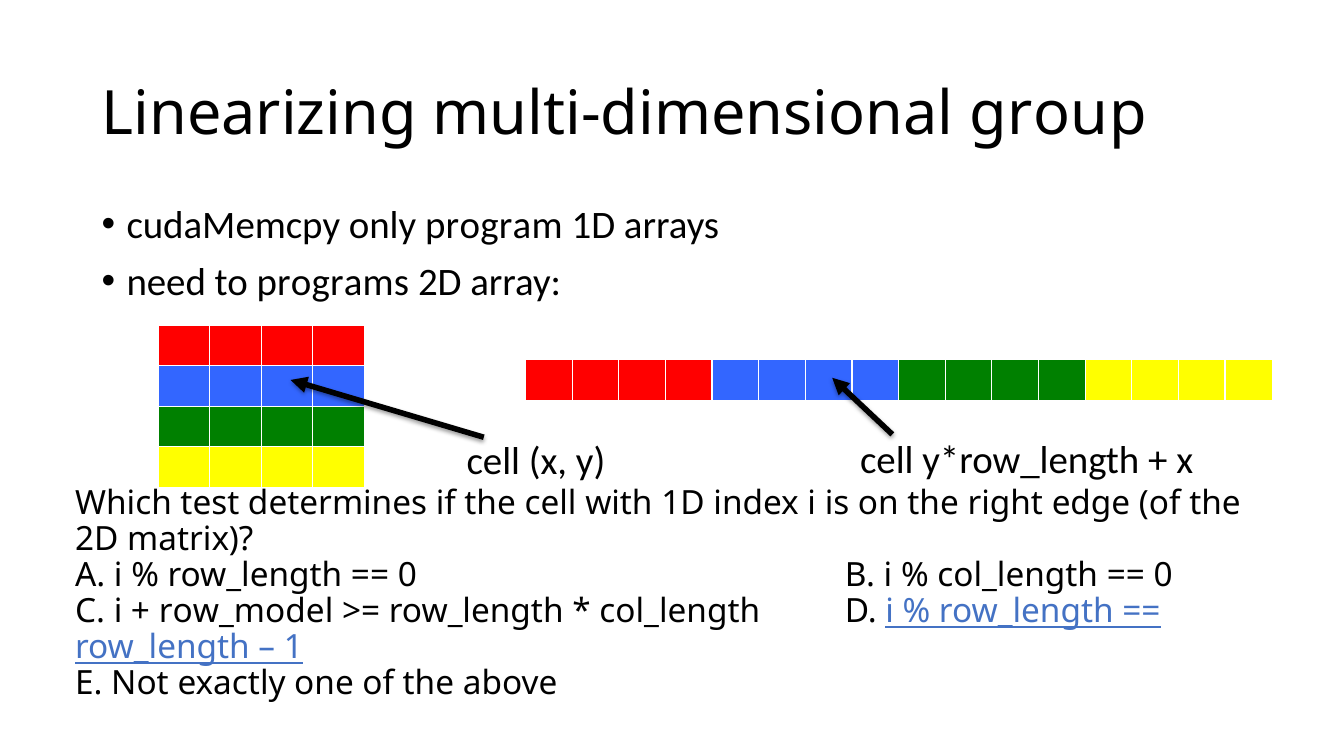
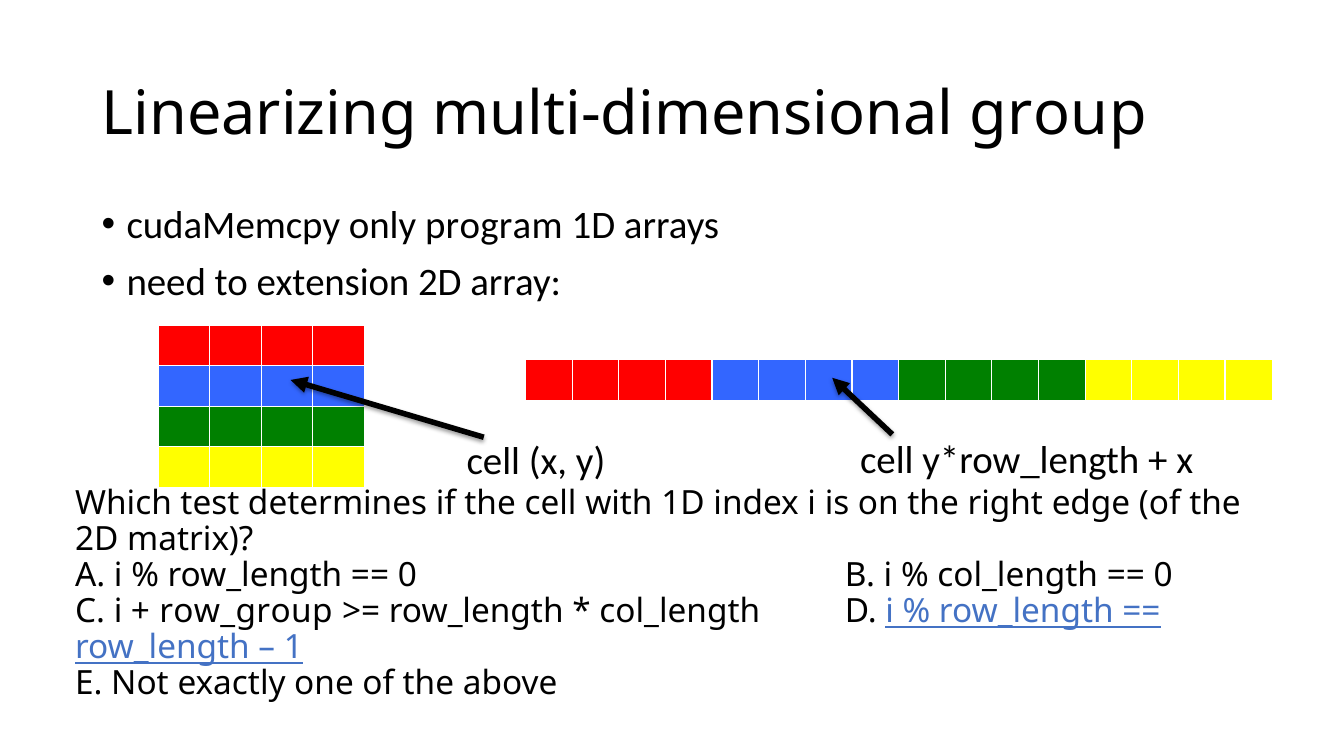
programs: programs -> extension (333, 283)
row_model: row_model -> row_group (246, 612)
